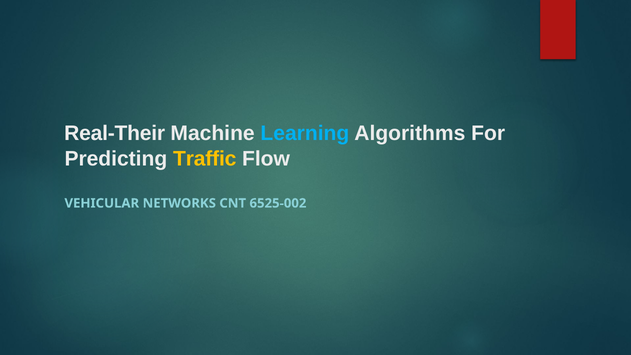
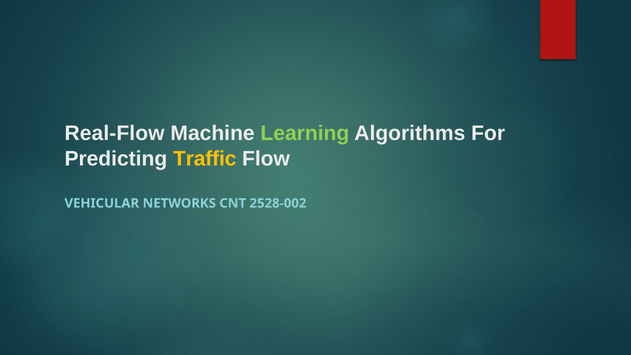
Real-Their: Real-Their -> Real-Flow (115, 134)
Learning colour: light blue -> light green (305, 134)
6525-002: 6525-002 -> 2528-002 (278, 203)
